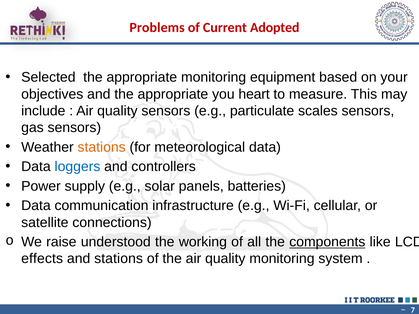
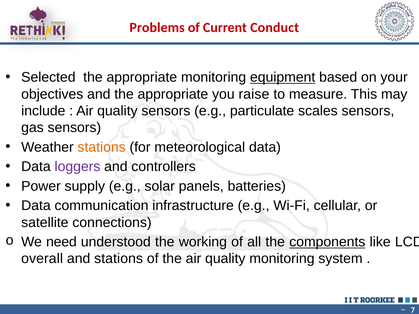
Adopted: Adopted -> Conduct (275, 28)
equipment underline: none -> present (283, 77)
heart: heart -> raise (254, 94)
loggers colour: blue -> purple (77, 167)
raise: raise -> need (61, 242)
effects: effects -> overall (42, 259)
